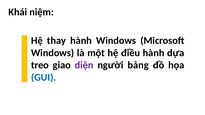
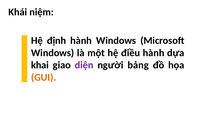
thay: thay -> định (57, 41)
treo: treo -> khai (40, 65)
GUI colour: blue -> orange (44, 78)
